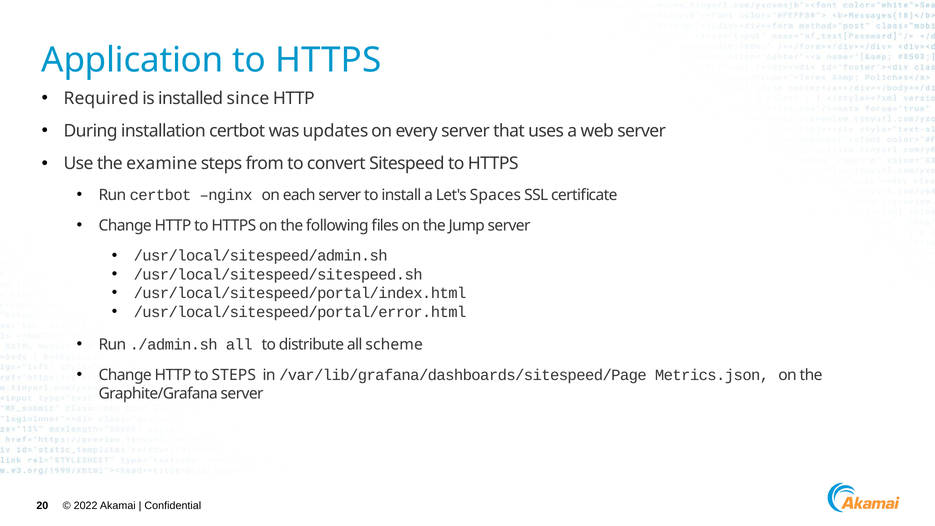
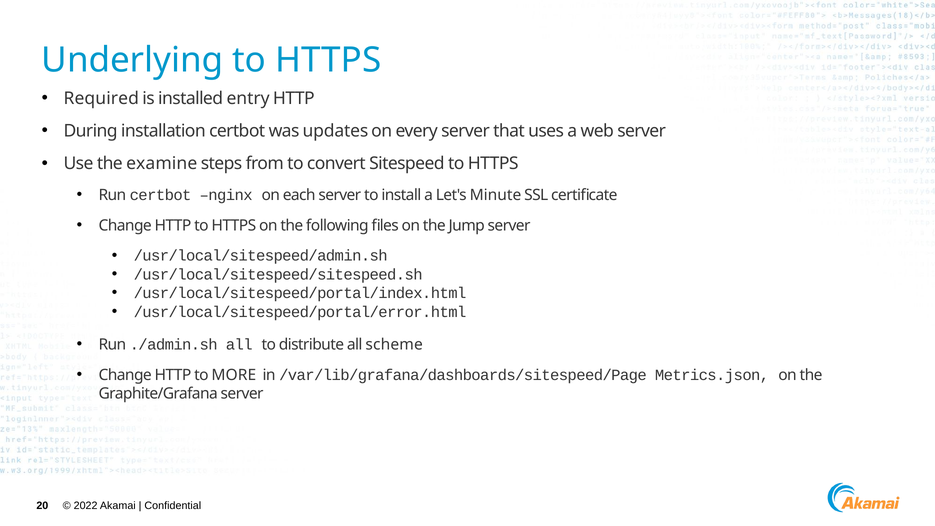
Application: Application -> Underlying (132, 60)
since: since -> entry (248, 98)
Spaces: Spaces -> Minute (495, 195)
to STEPS: STEPS -> MORE (234, 375)
